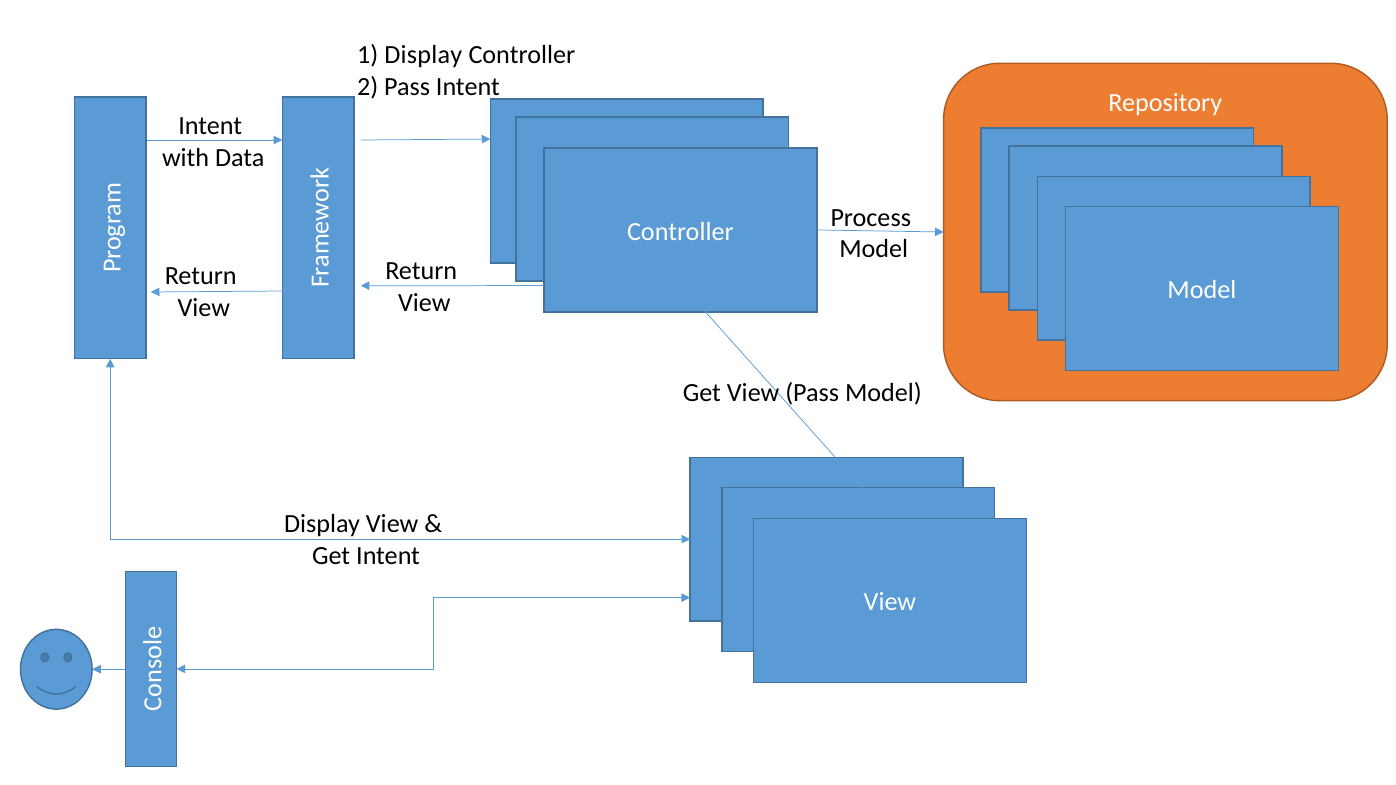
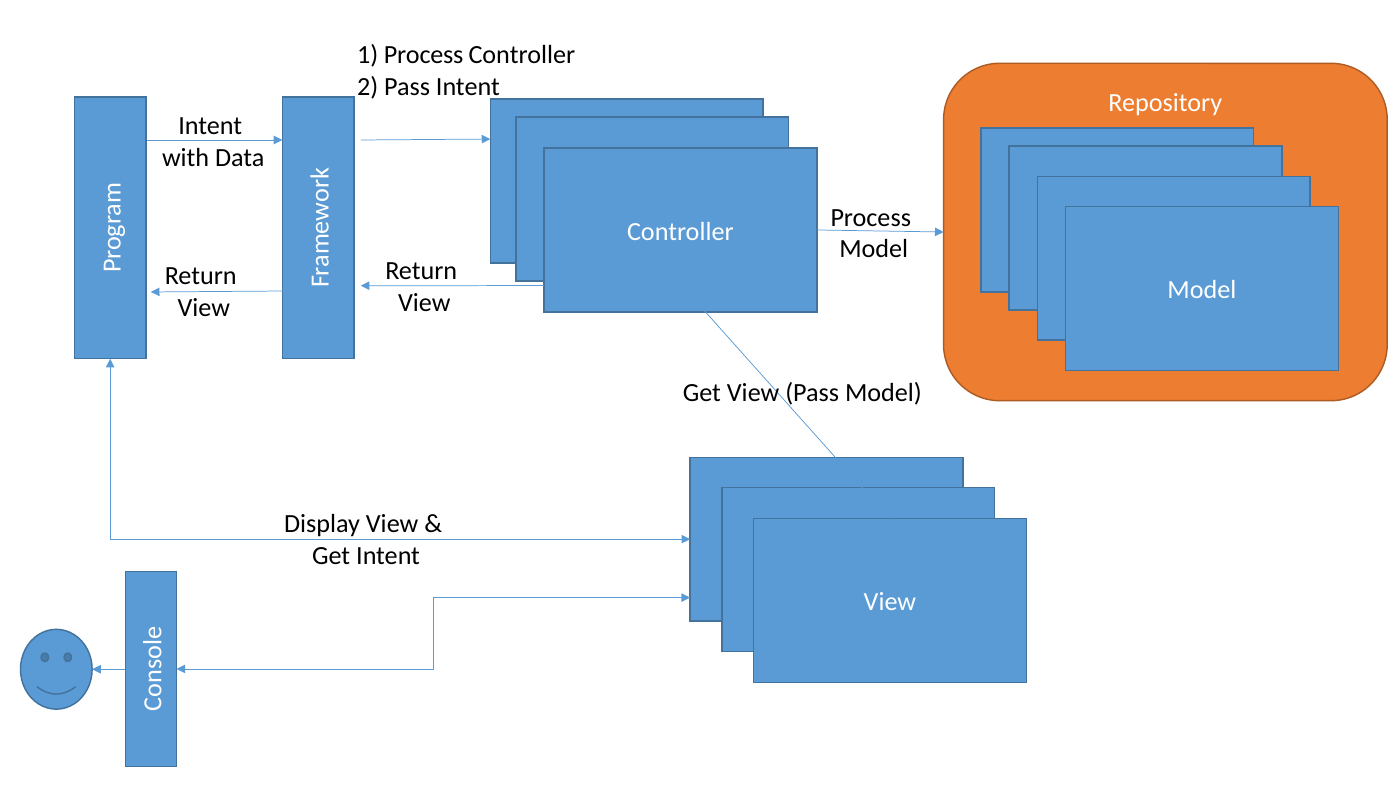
1 Display: Display -> Process (424, 55)
